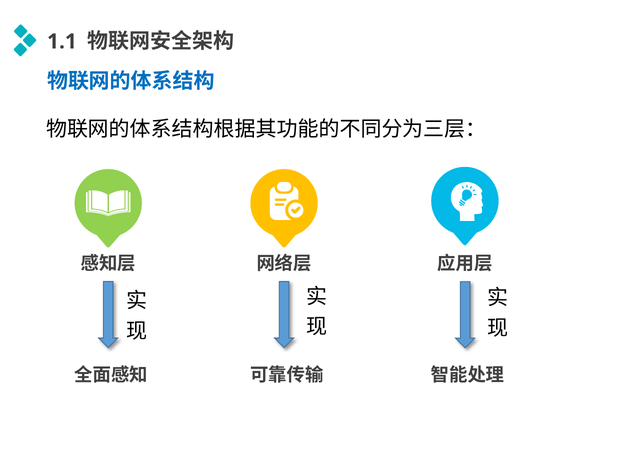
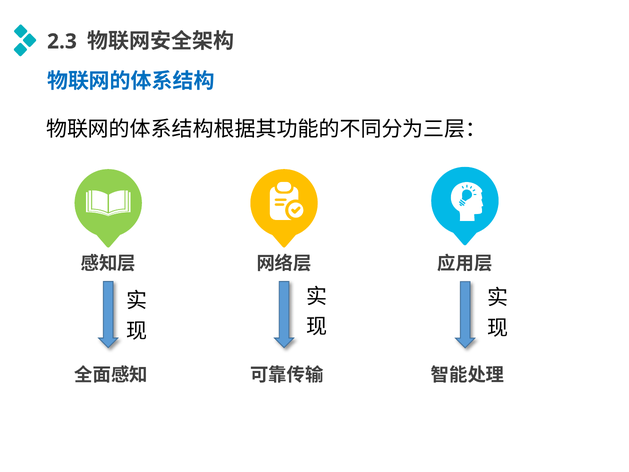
1.1: 1.1 -> 2.3 (62, 41)
